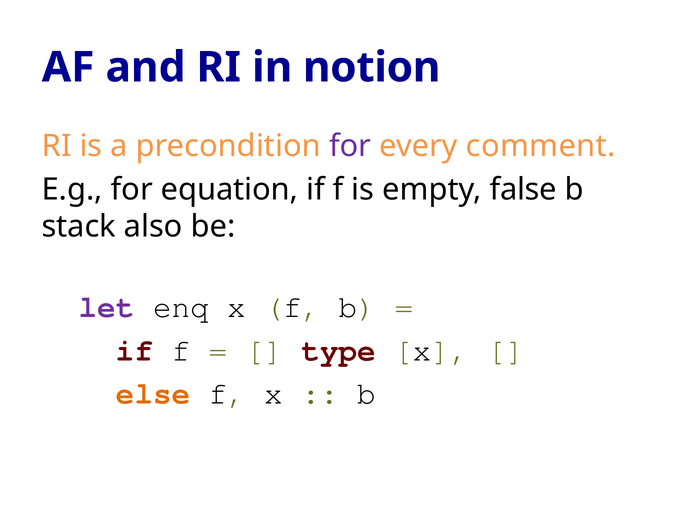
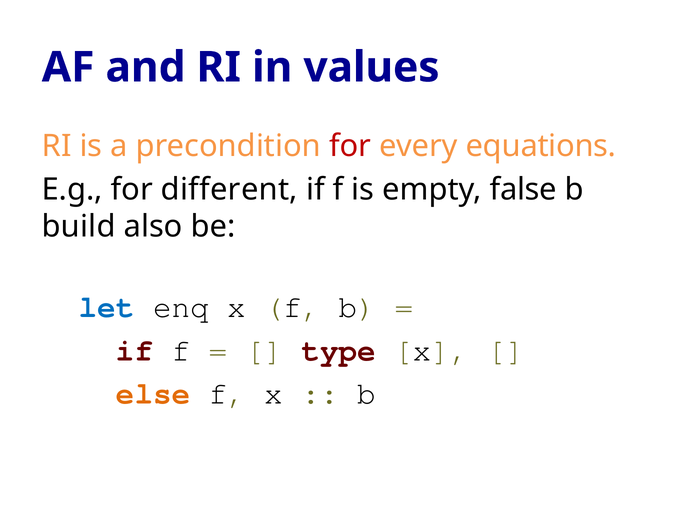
notion: notion -> values (372, 67)
for colour: purple -> red (350, 146)
comment: comment -> equations (541, 146)
equation: equation -> different (229, 189)
stack: stack -> build (79, 227)
let colour: purple -> blue (107, 307)
